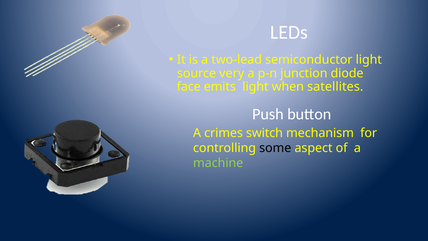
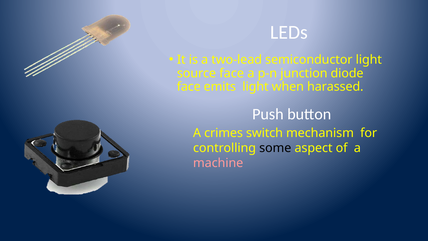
source very: very -> face (232, 73)
satellites: satellites -> harassed (335, 87)
machine colour: light green -> pink (218, 163)
